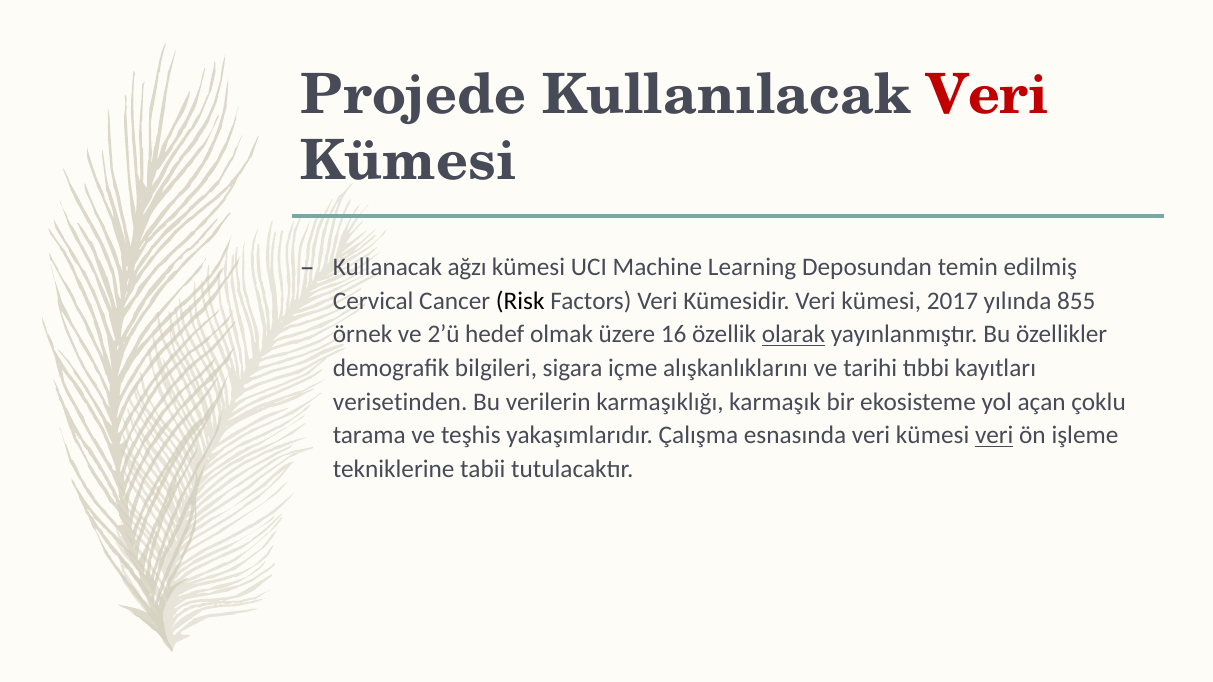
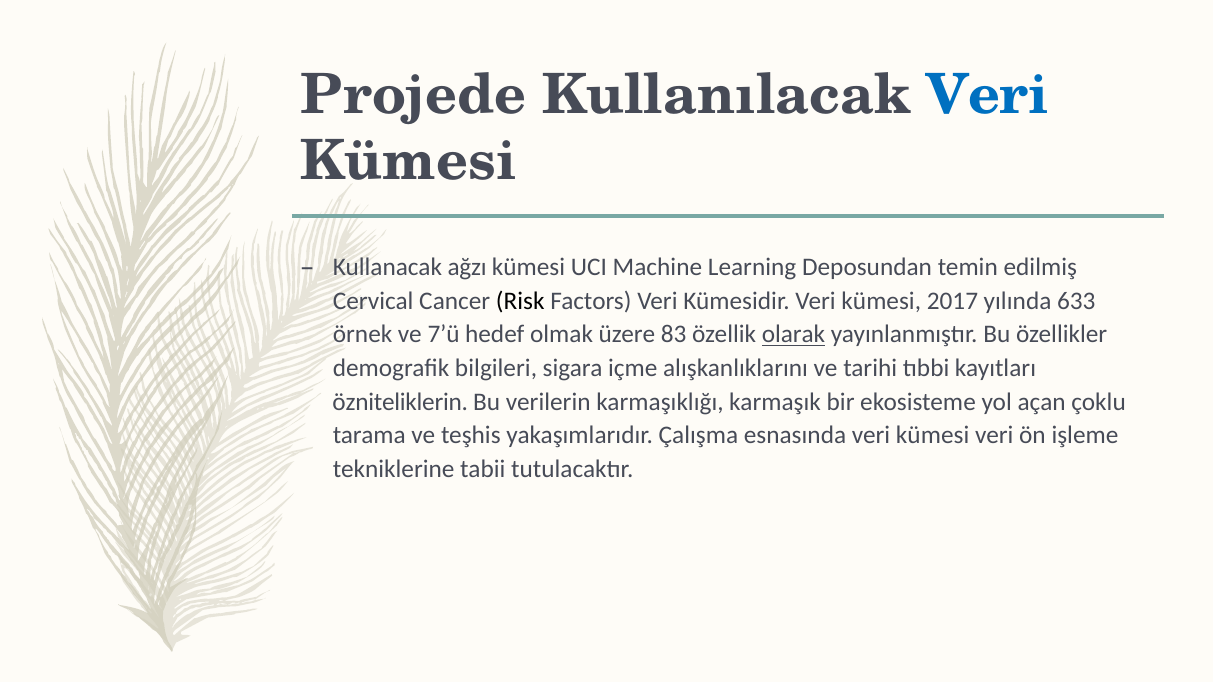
Veri colour: red -> blue (988, 96)
855: 855 -> 633 (1076, 301)
2’ü: 2’ü -> 7’ü (444, 335)
16: 16 -> 83 (674, 335)
verisetinden: verisetinden -> özniteliklerin (400, 402)
veri underline: present -> none (994, 436)
